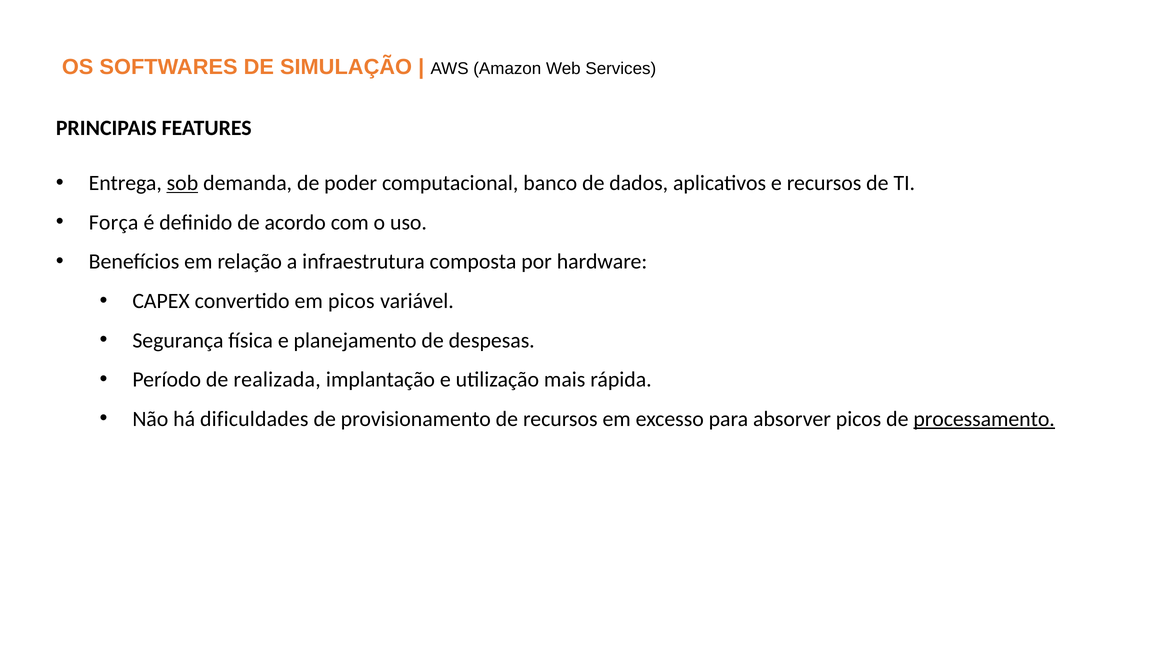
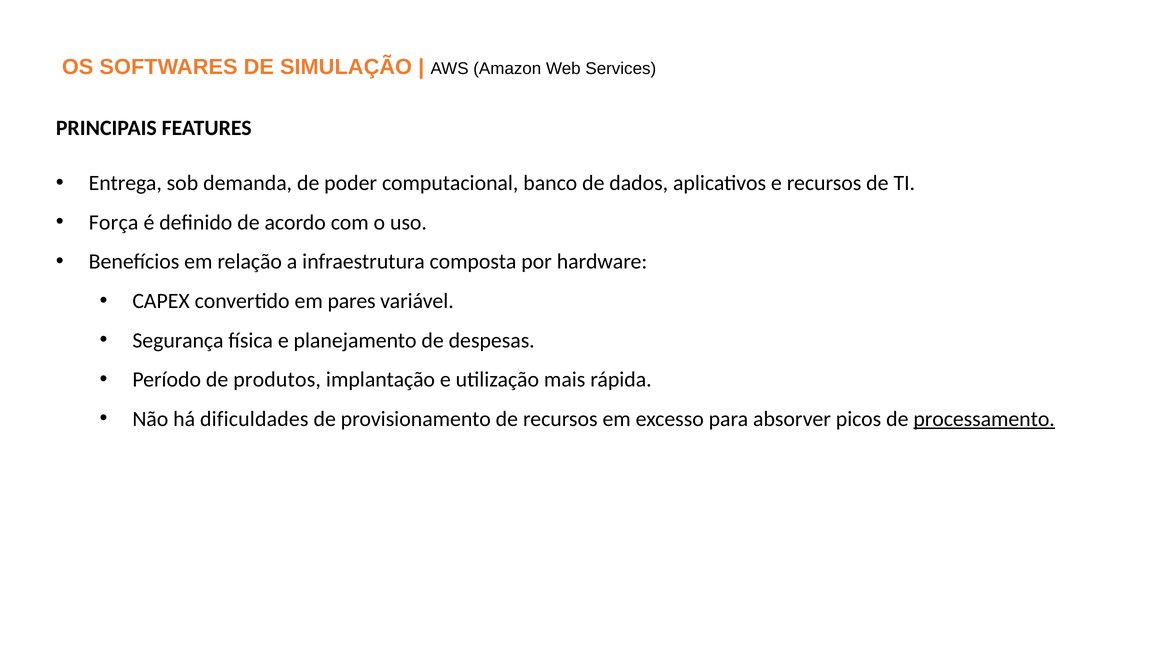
sob underline: present -> none (182, 183)
em picos: picos -> pares (352, 301)
realizada: realizada -> produtos (277, 379)
